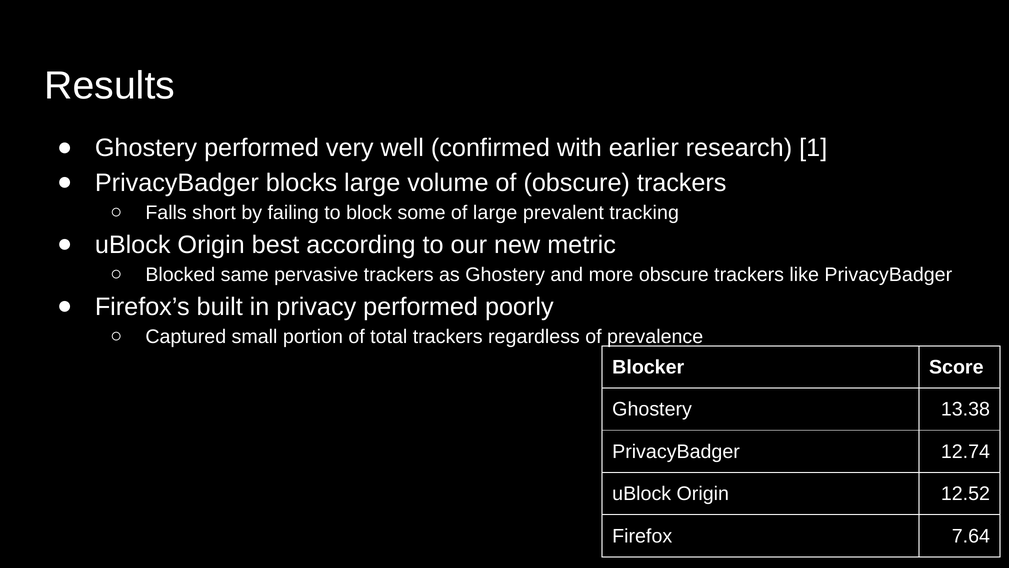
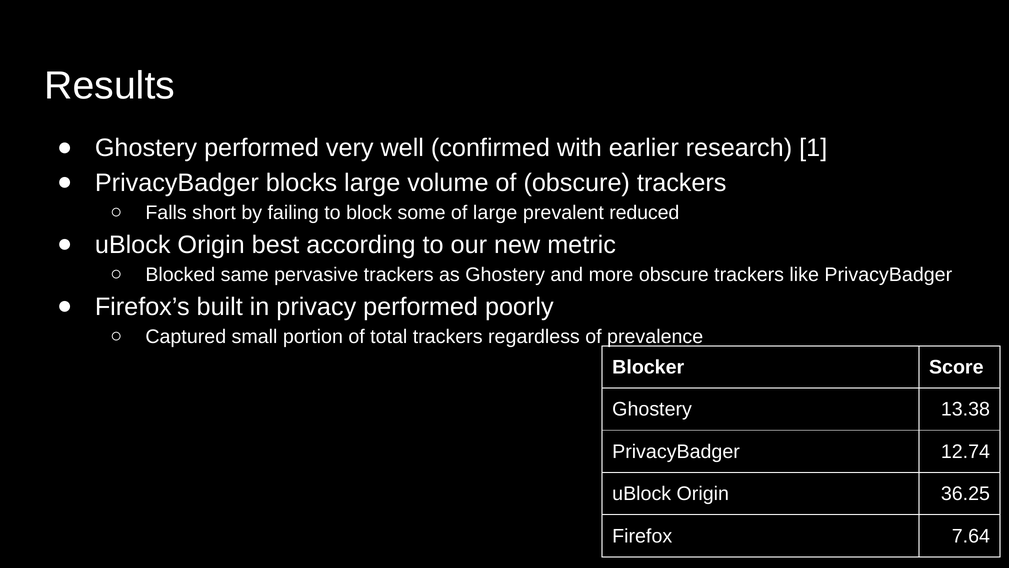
tracking: tracking -> reduced (644, 213)
12.52: 12.52 -> 36.25 (965, 494)
